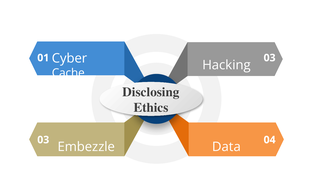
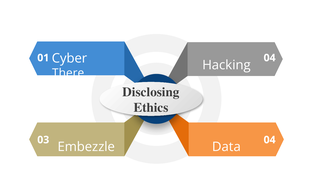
01 03: 03 -> 04 (270, 58)
Cache: Cache -> There (68, 73)
